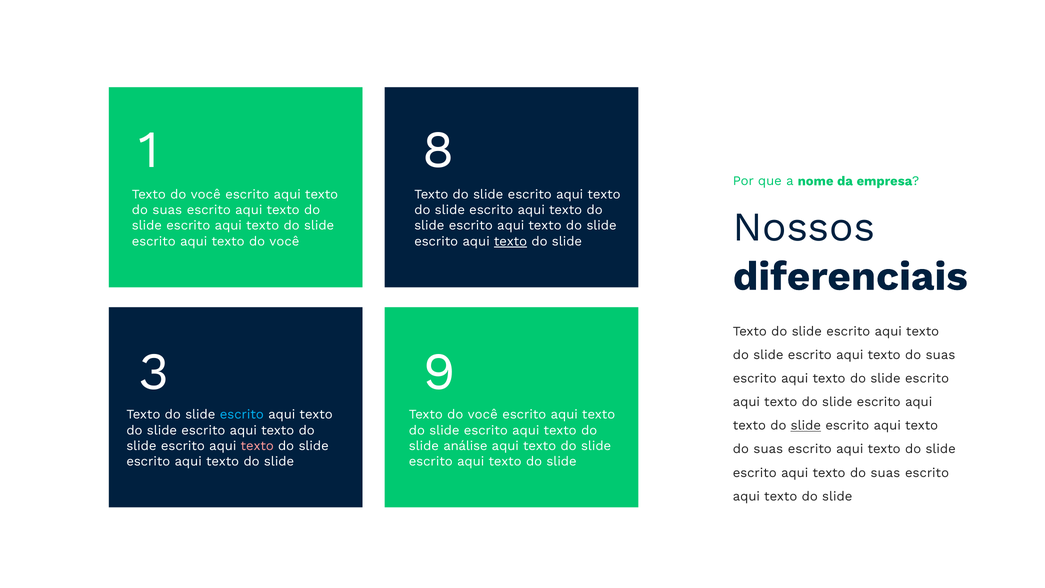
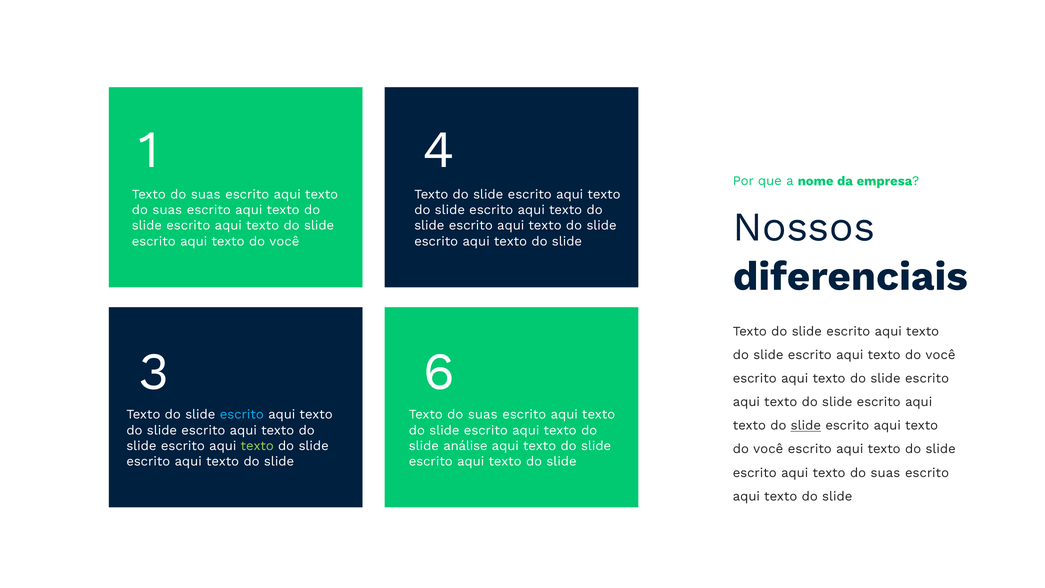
8: 8 -> 4 (439, 150)
você: você -> suas (206, 194)
texto underline: present -> none (510, 241)
suas: suas -> você (941, 355)
9: 9 -> 6 (439, 372)
você: você -> suas (483, 414)
texto colour: pink -> light green (257, 446)
suas: suas -> você (768, 449)
